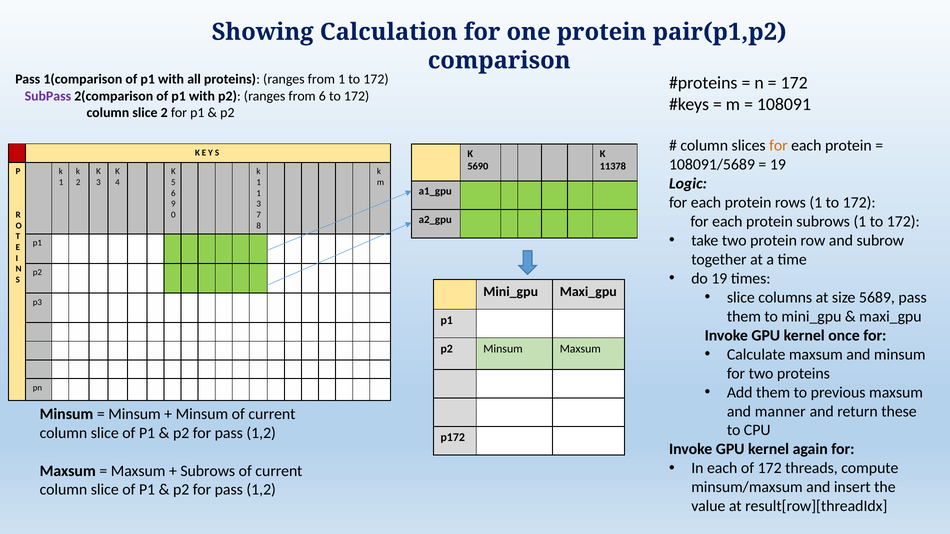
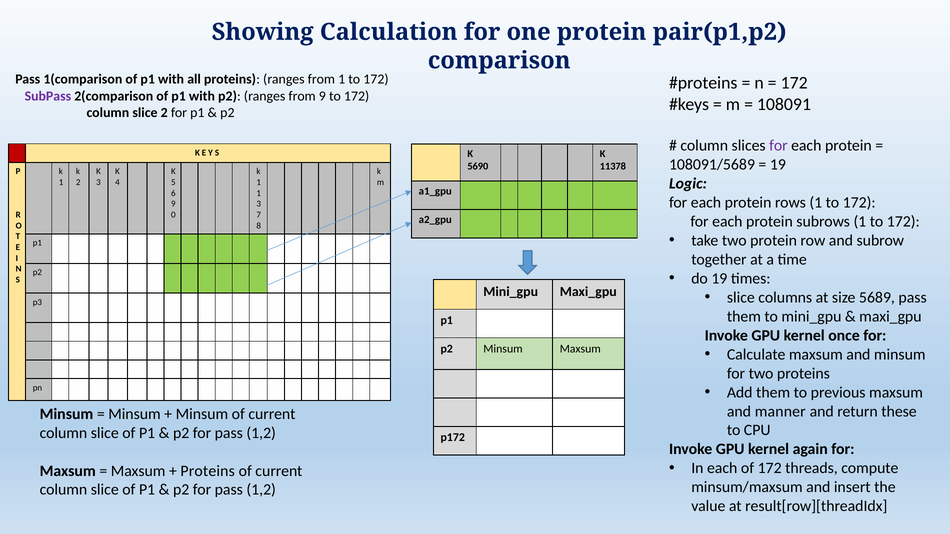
from 6: 6 -> 9 (322, 96)
for colour: orange -> purple (778, 146)
Subrows: Subrows -> Proteins (208, 471)
